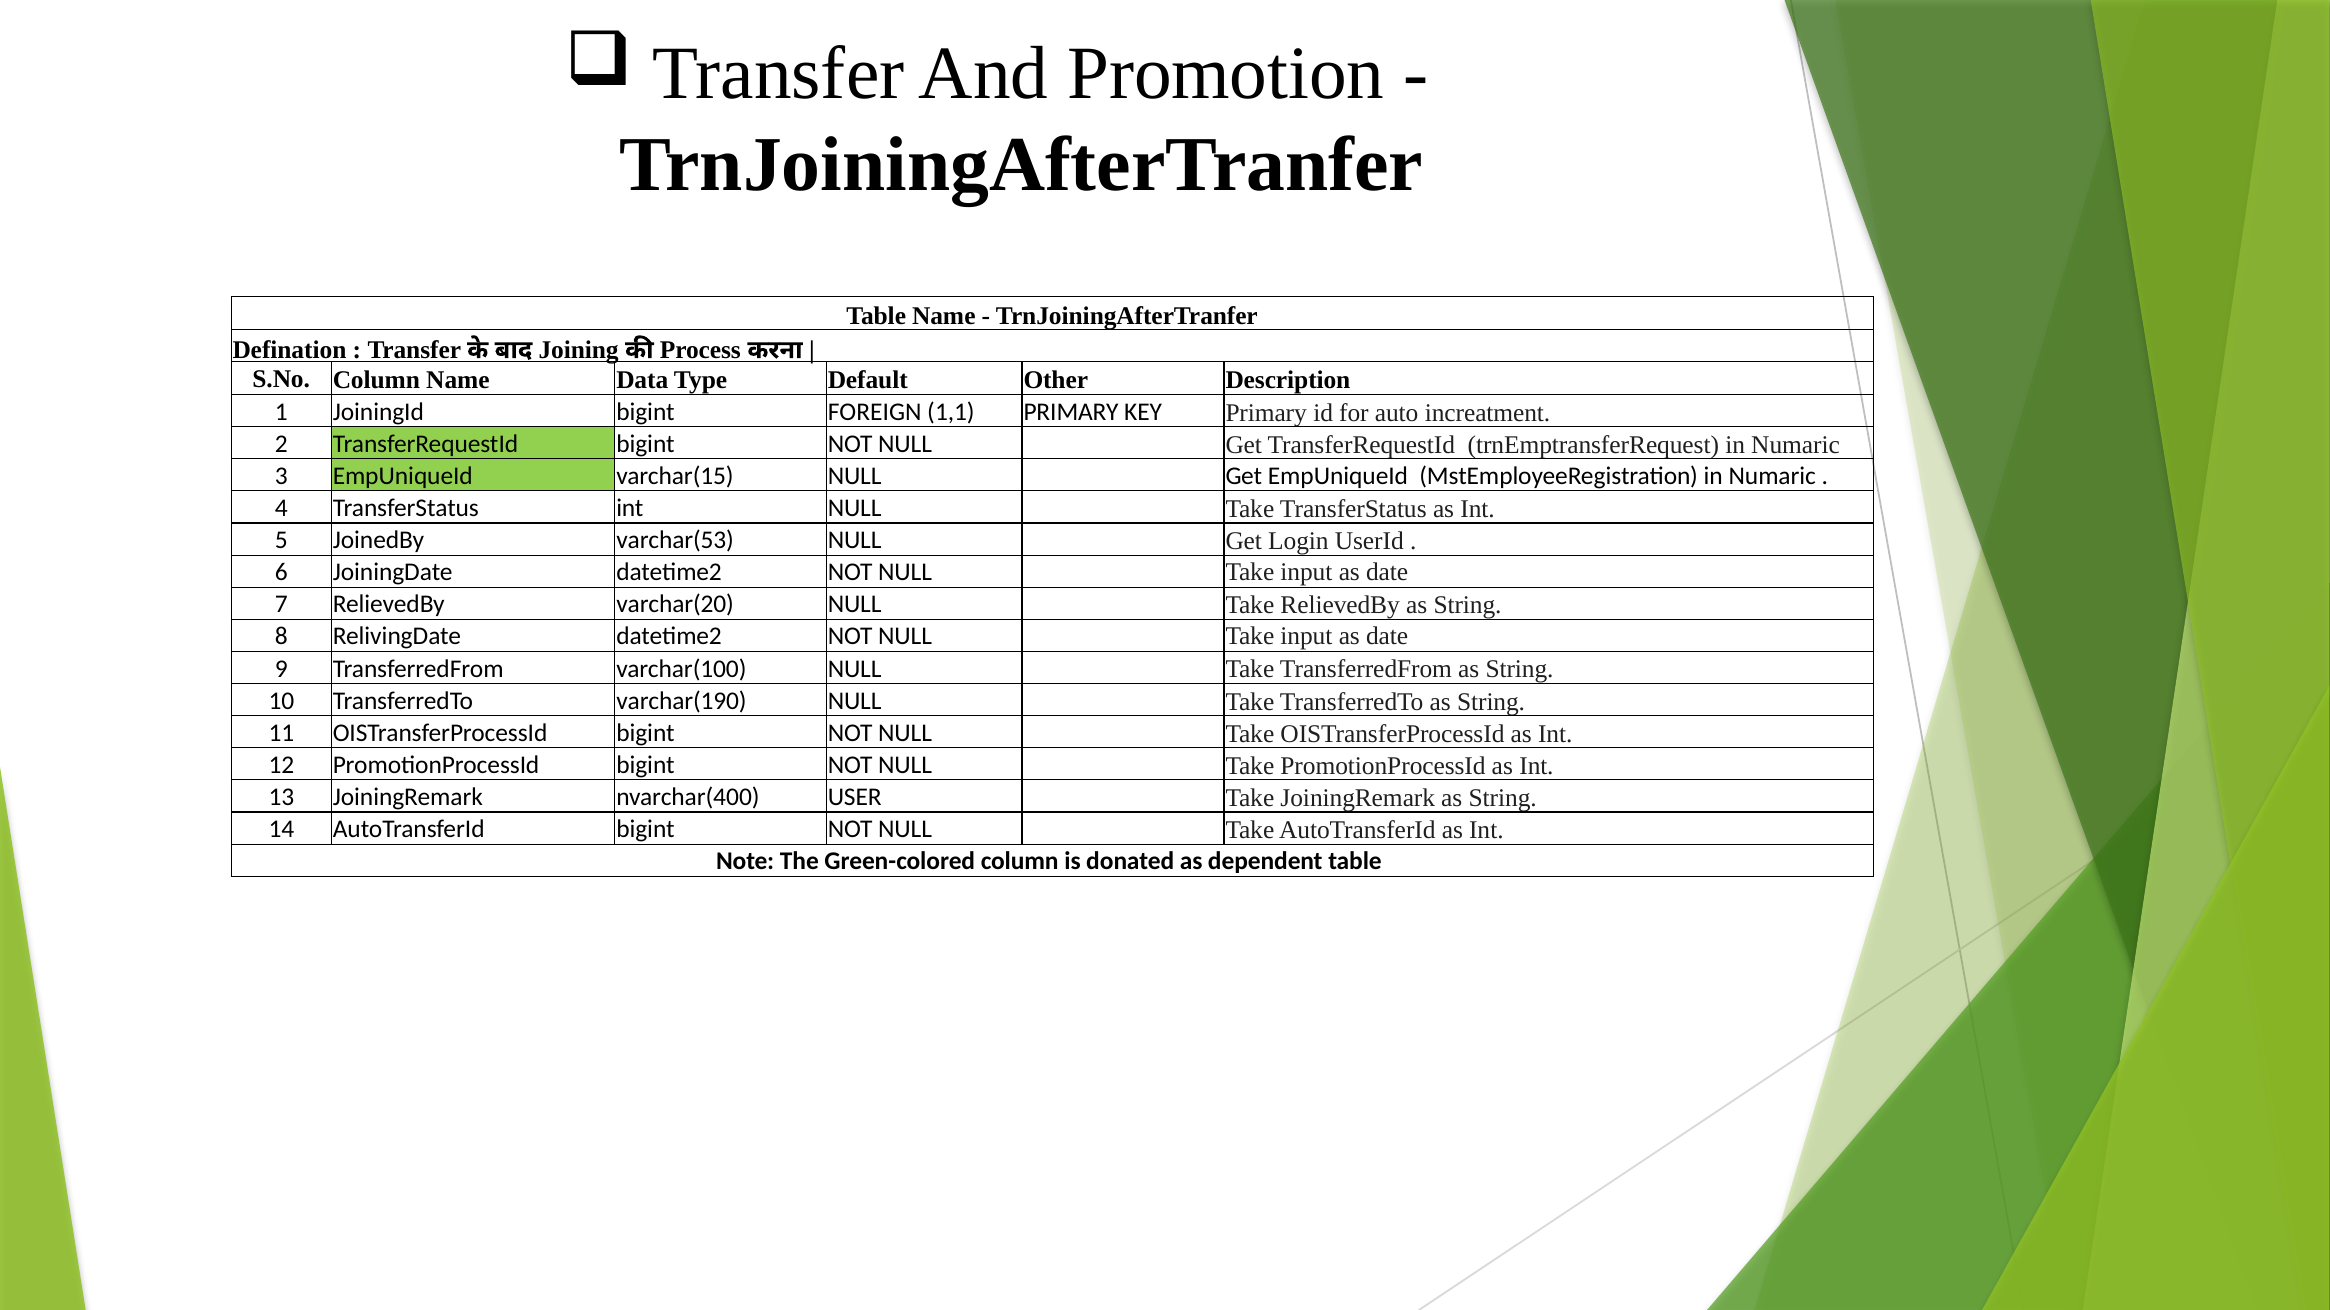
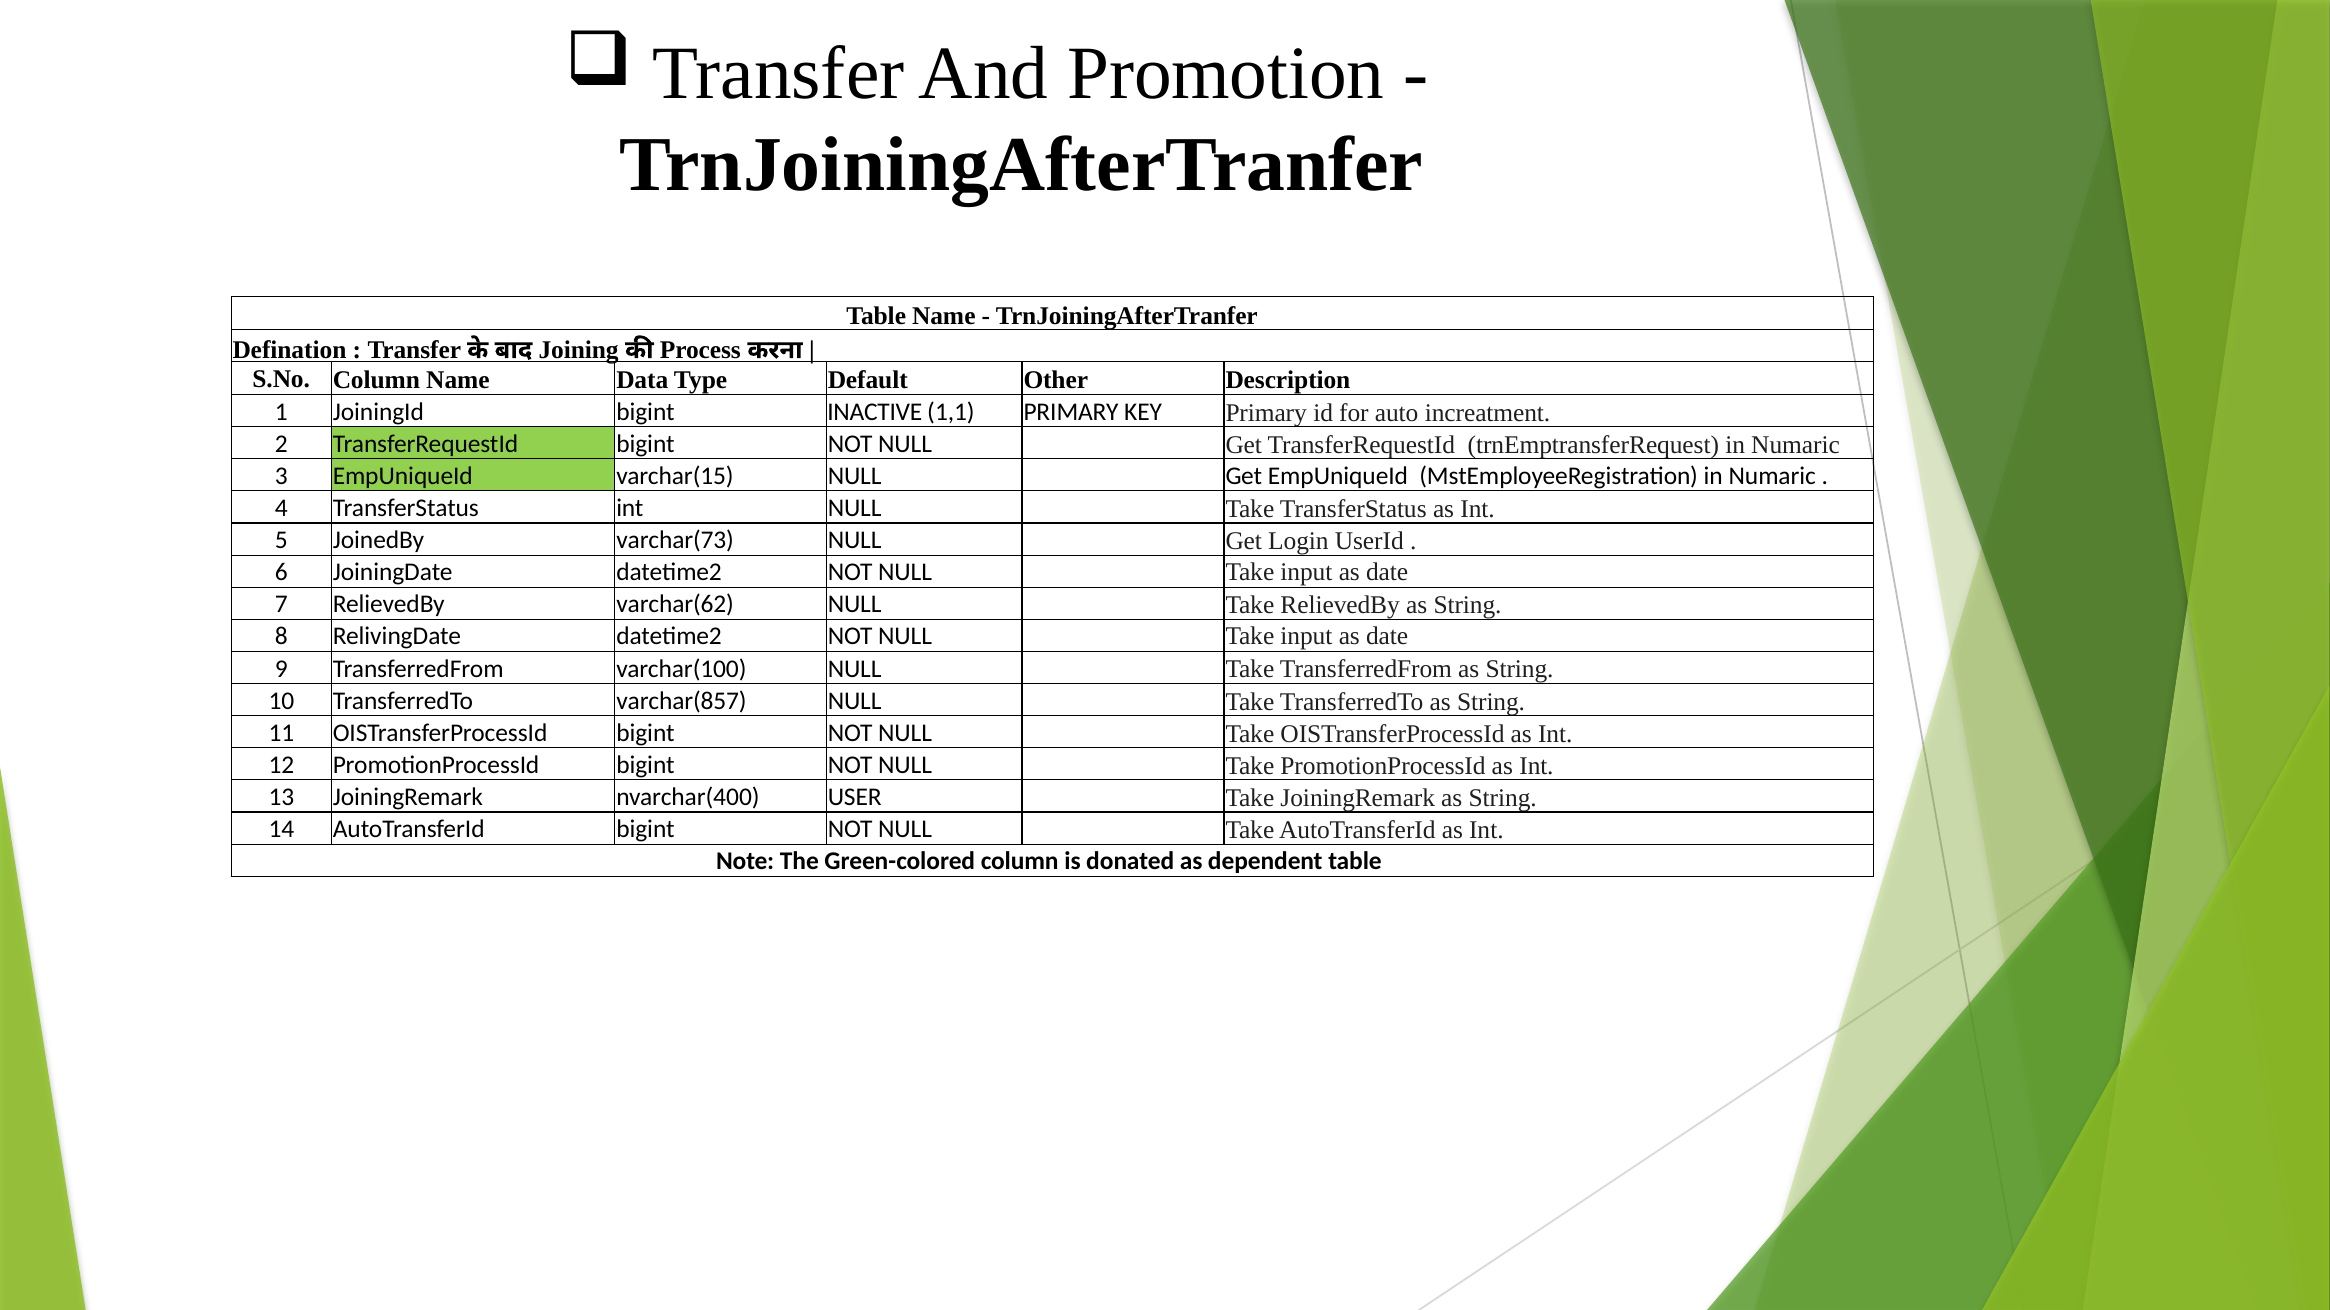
FOREIGN: FOREIGN -> INACTIVE (875, 412)
varchar(53: varchar(53 -> varchar(73 (675, 540)
varchar(20: varchar(20 -> varchar(62 (675, 605)
varchar(190: varchar(190 -> varchar(857 (681, 701)
